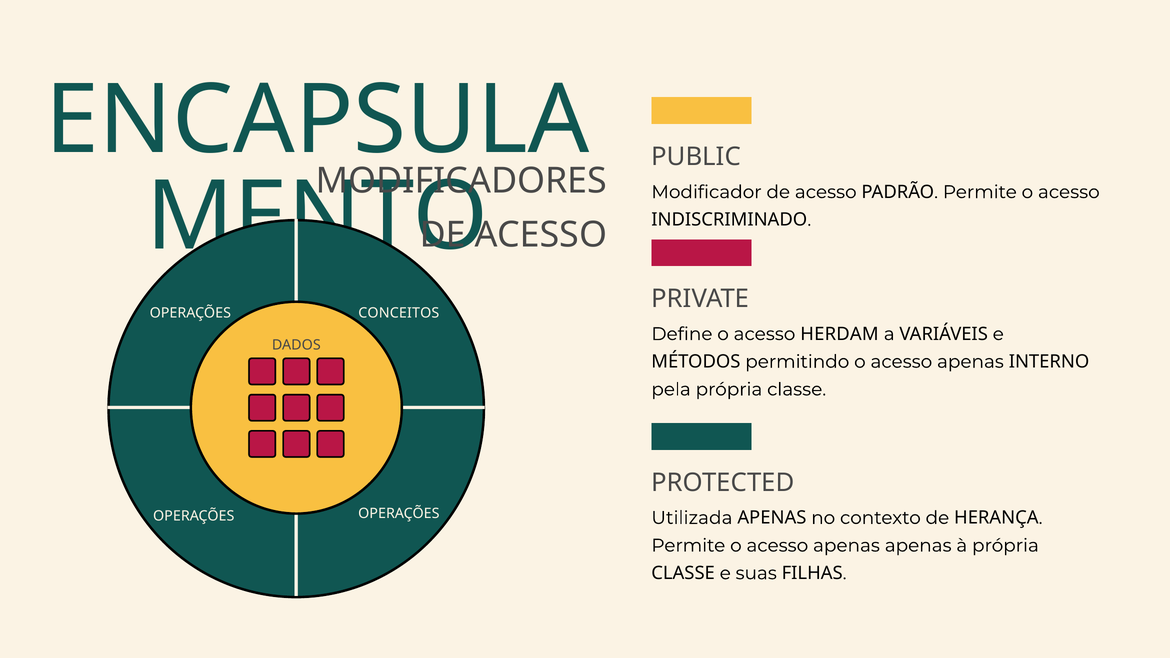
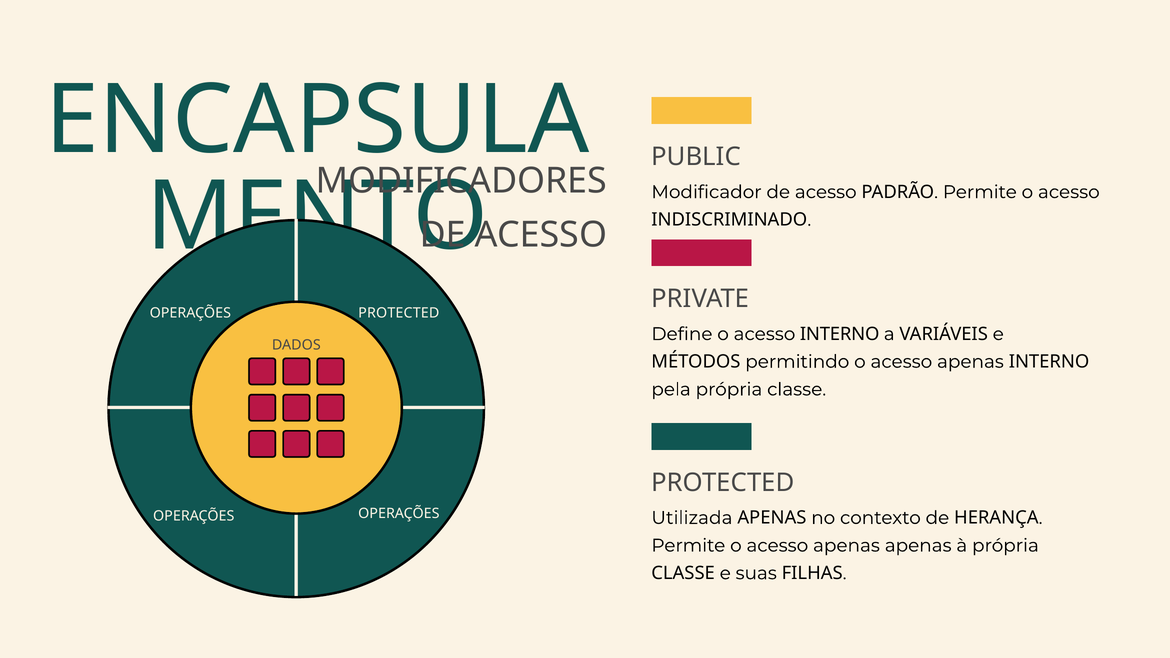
CONCEITOS: CONCEITOS -> PROTECTED (399, 313)
acesso HERDAM: HERDAM -> INTERNO (840, 334)
